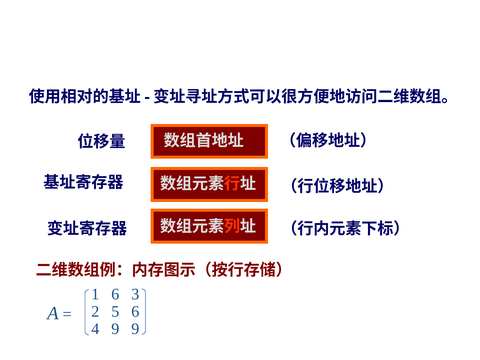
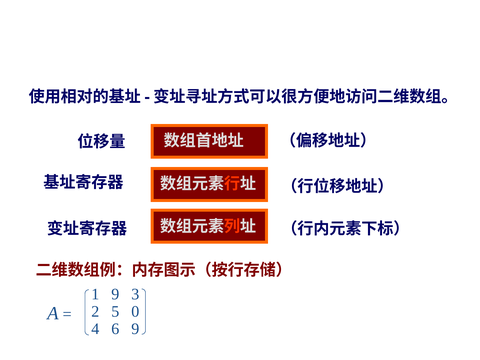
1 6: 6 -> 9 (115, 294)
5 6: 6 -> 0 (135, 312)
4 9: 9 -> 6 (115, 329)
